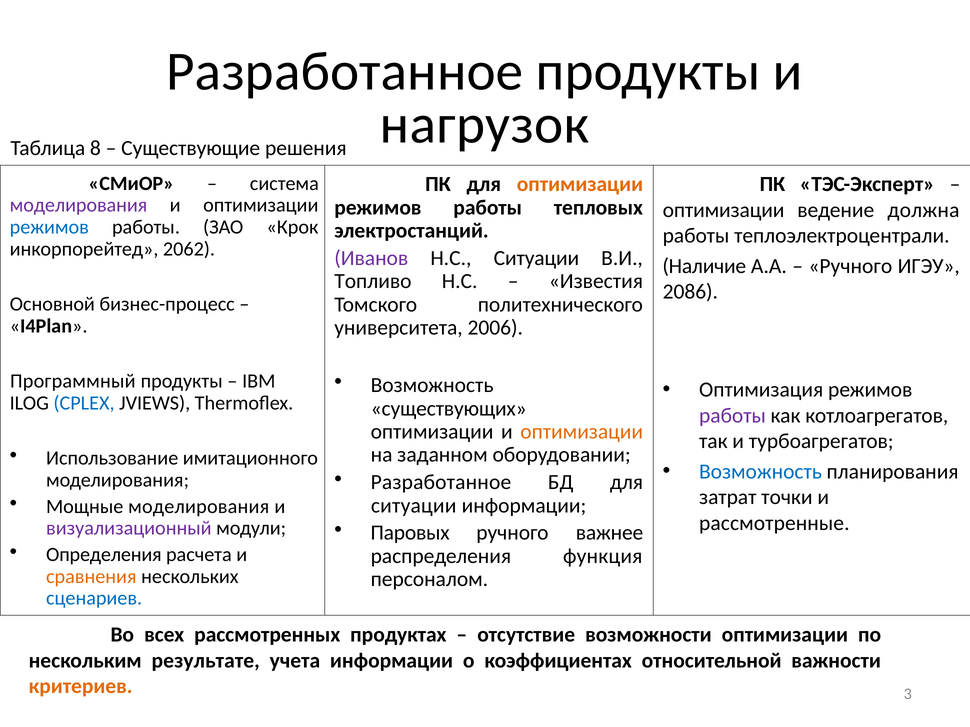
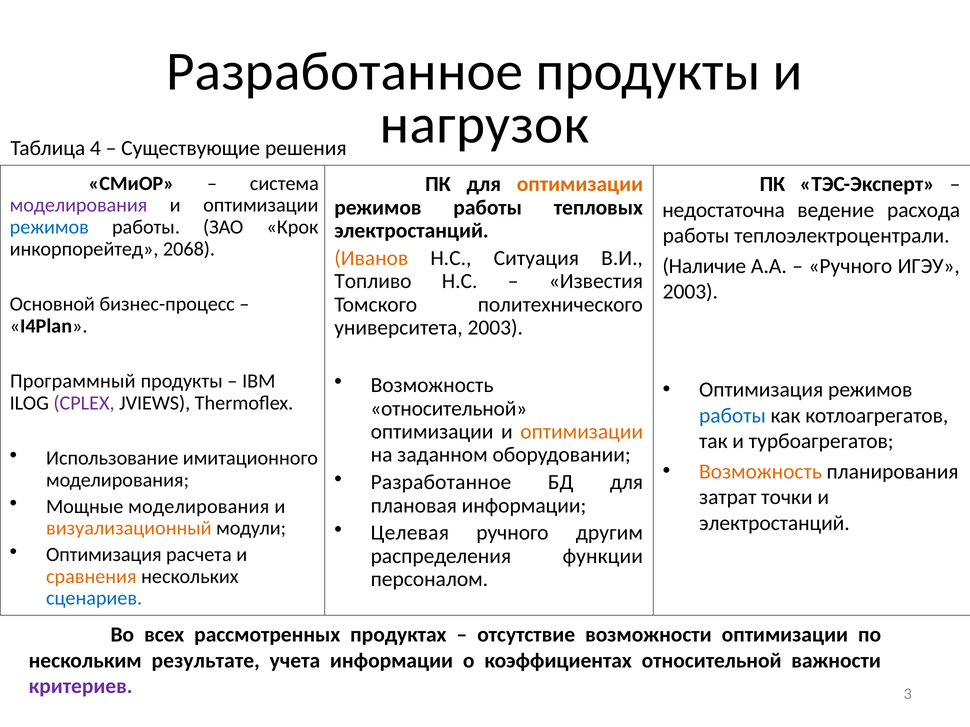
8: 8 -> 4 (95, 148)
оптимизации: оптимизации -> недостаточна (724, 210)
должна: должна -> расхода (924, 210)
2062: 2062 -> 2068 (189, 249)
Иванов colour: purple -> orange (371, 258)
Н.С Ситуации: Ситуации -> Ситуация (536, 258)
2086: 2086 -> 2003 (690, 292)
университета 2006: 2006 -> 2003 (495, 328)
CPLEX colour: blue -> purple (84, 403)
существующих: существующих -> относительной (449, 409)
работы colour: purple -> blue (732, 416)
Возможность colour: blue -> orange (761, 472)
ситуации: ситуации -> плановая (414, 506)
рассмотренные: рассмотренные -> электростанций (774, 523)
Паровых: Паровых -> Целевая (410, 533)
важнее: важнее -> другим (609, 533)
визуализационный colour: purple -> orange (129, 529)
Определения: Определения -> Оптимизация (104, 555)
функция: функция -> функции (603, 556)
критериев colour: orange -> purple (81, 687)
